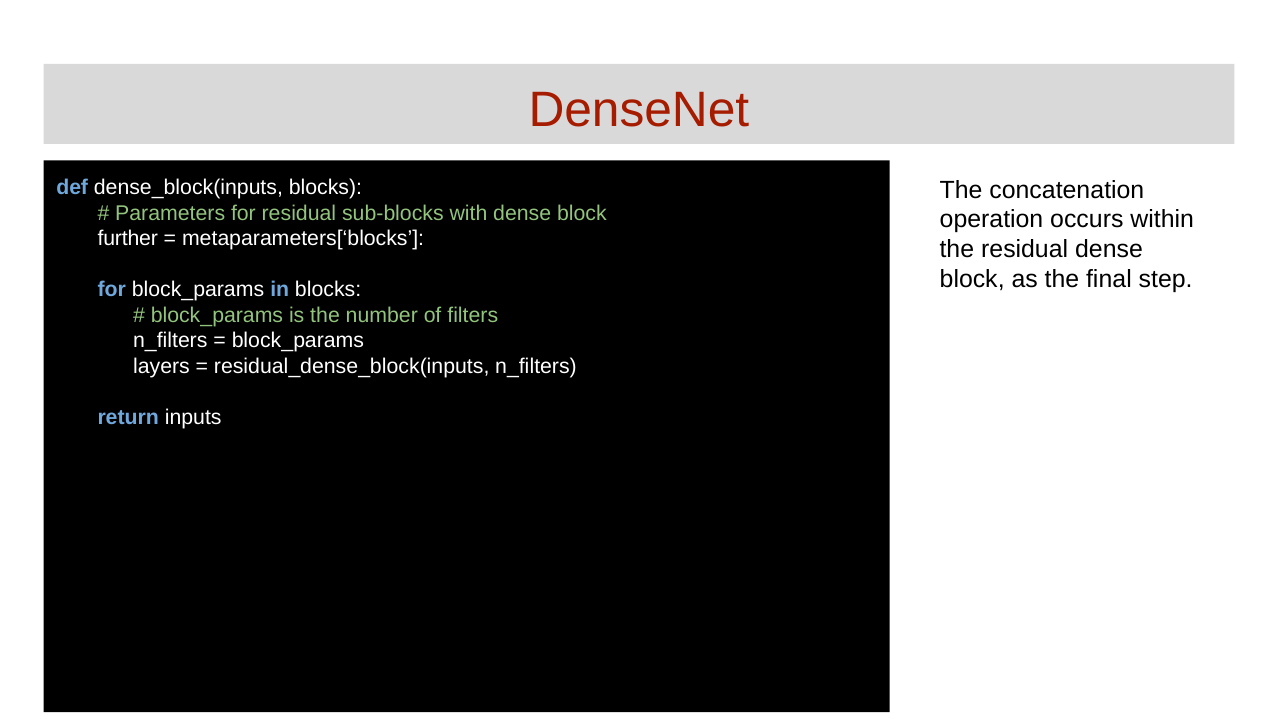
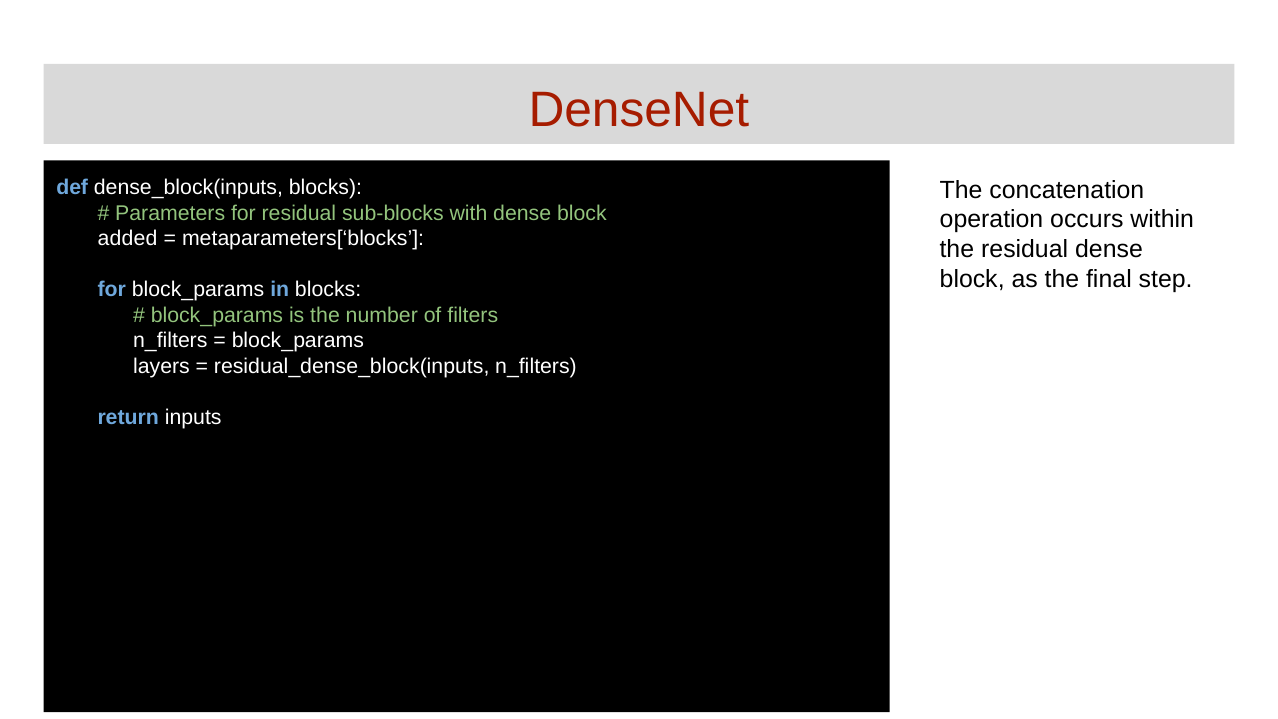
further: further -> added (128, 239)
